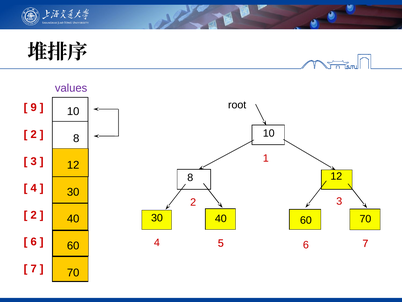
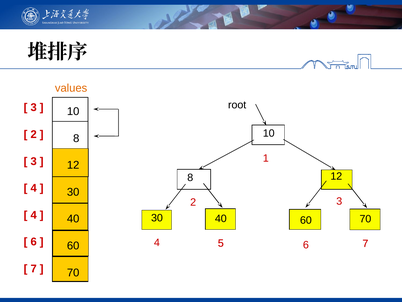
values colour: purple -> orange (71, 88)
9: 9 -> 3 (34, 107)
2: 2 -> 4 (34, 215)
